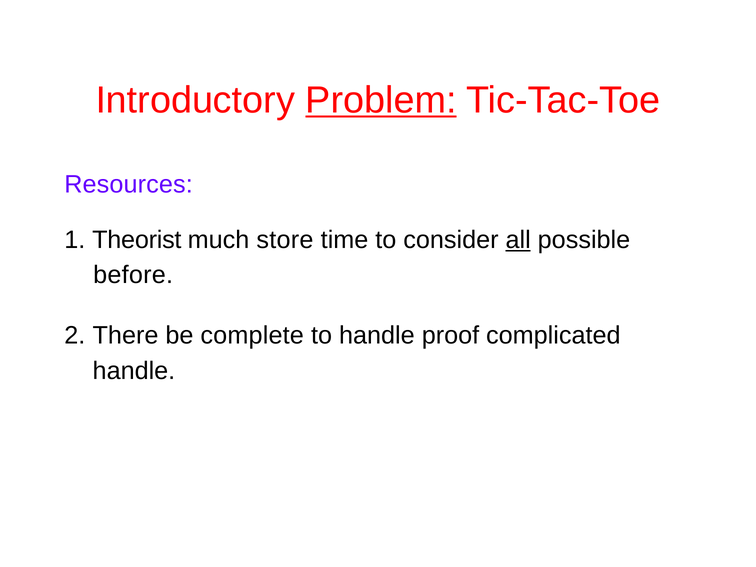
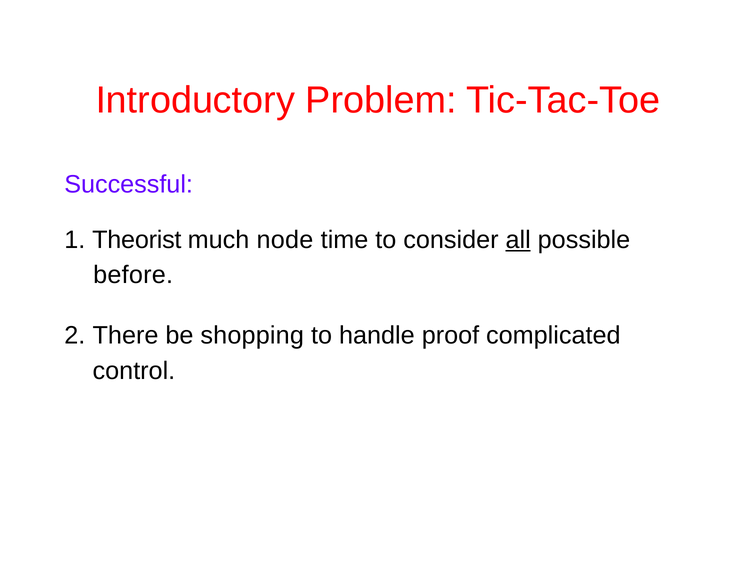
Problem underline: present -> none (381, 100)
Resources: Resources -> Successful (129, 184)
store: store -> node (285, 240)
complete: complete -> shopping (252, 336)
handle: handle -> control (134, 371)
